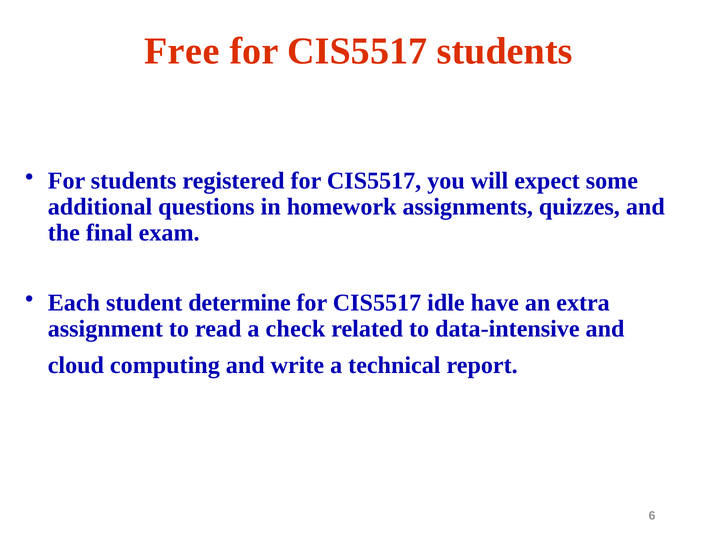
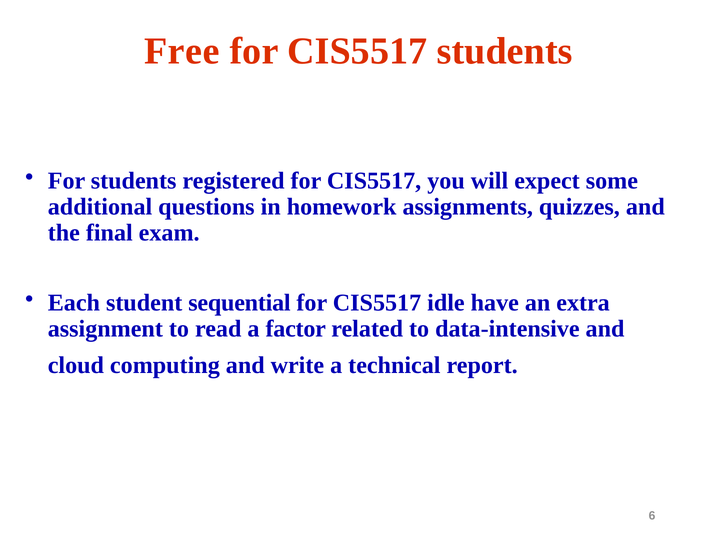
determine: determine -> sequential (239, 303)
check: check -> factor (296, 329)
